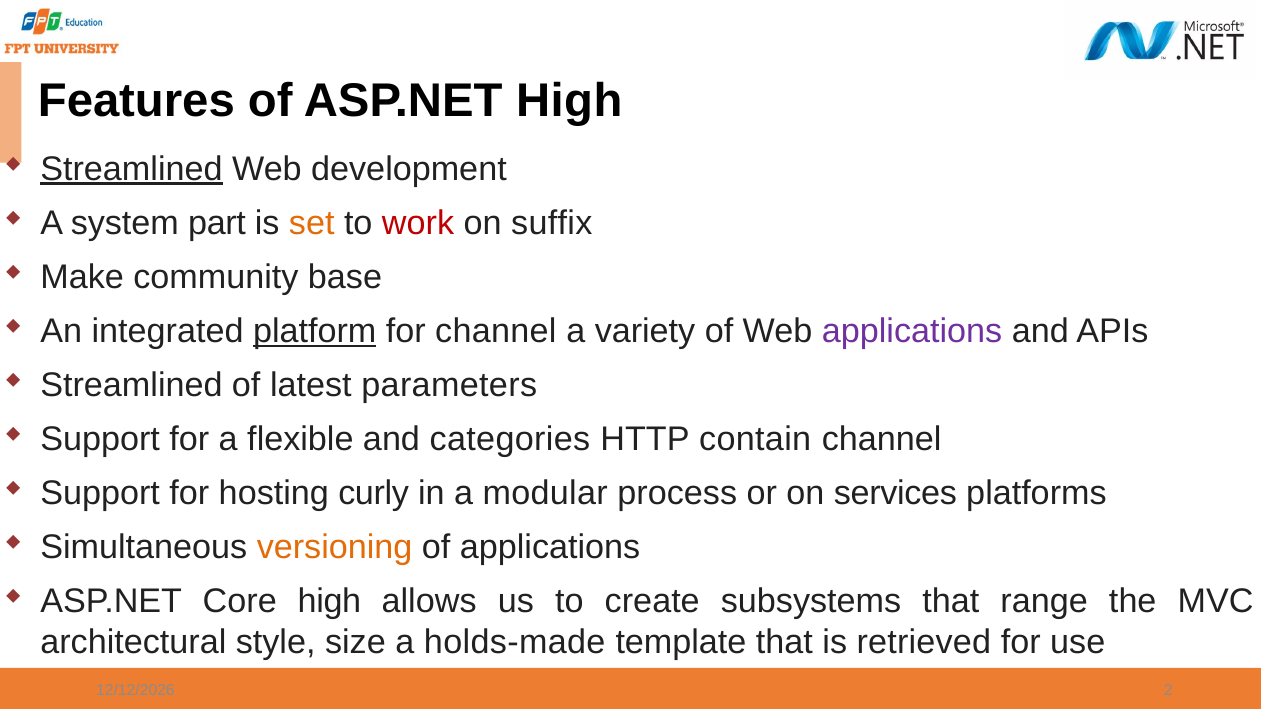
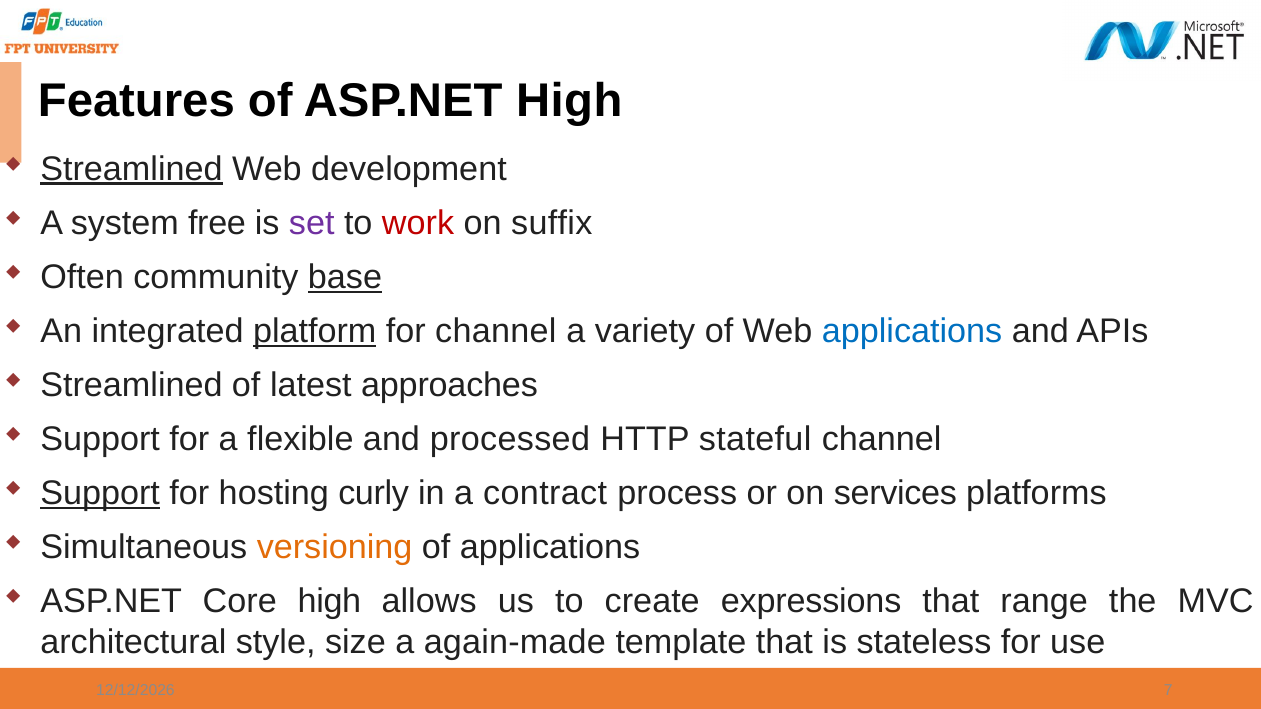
part: part -> free (217, 223)
set colour: orange -> purple (312, 223)
Make: Make -> Often (82, 277)
base underline: none -> present (345, 277)
applications colour: purple -> blue (912, 331)
parameters: parameters -> approaches (449, 385)
categories: categories -> processed (510, 439)
contain: contain -> stateful (755, 439)
Support underline: none -> present (100, 493)
modular: modular -> contract (545, 493)
subsystems: subsystems -> expressions (811, 601)
holds-made: holds-made -> again-made (515, 642)
retrieved: retrieved -> stateless (924, 642)
2: 2 -> 7 (1168, 690)
